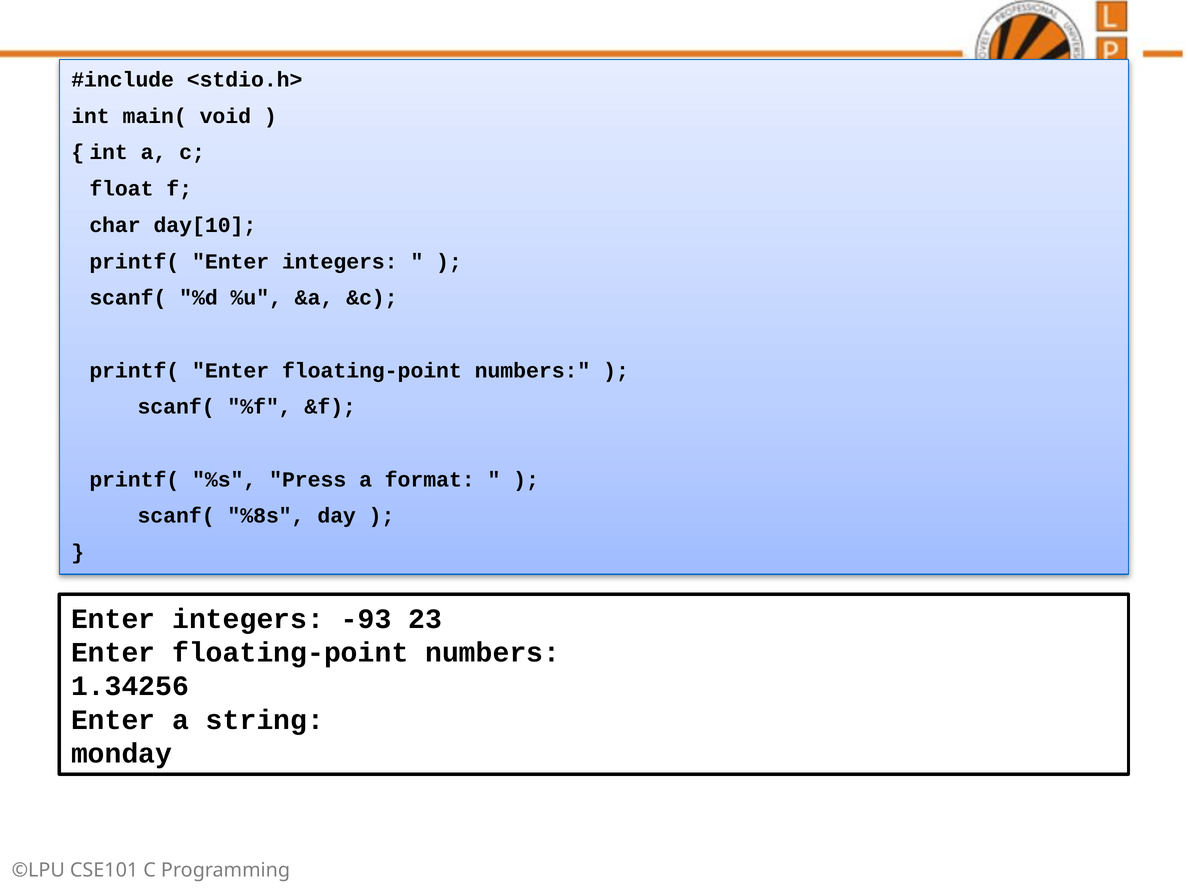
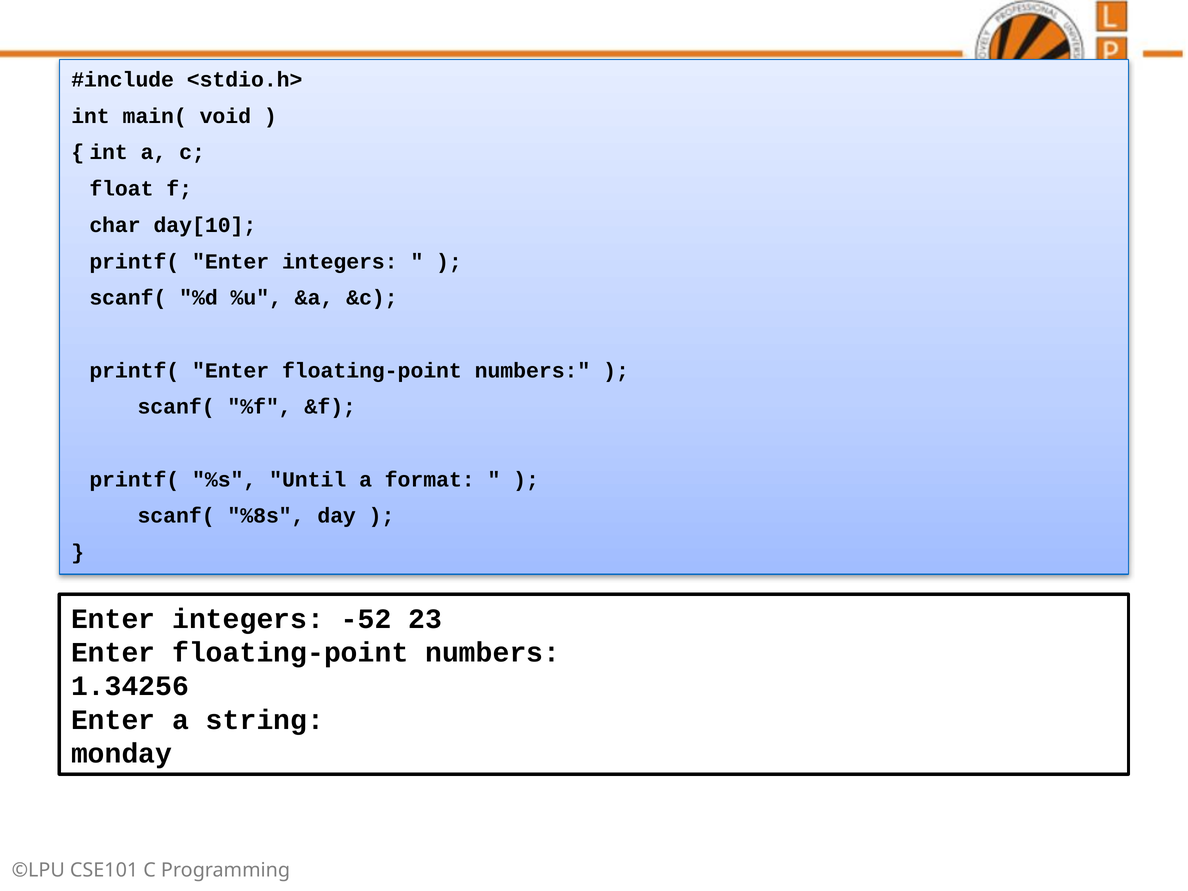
Press: Press -> Until (308, 479)
-93: -93 -> -52 (366, 619)
